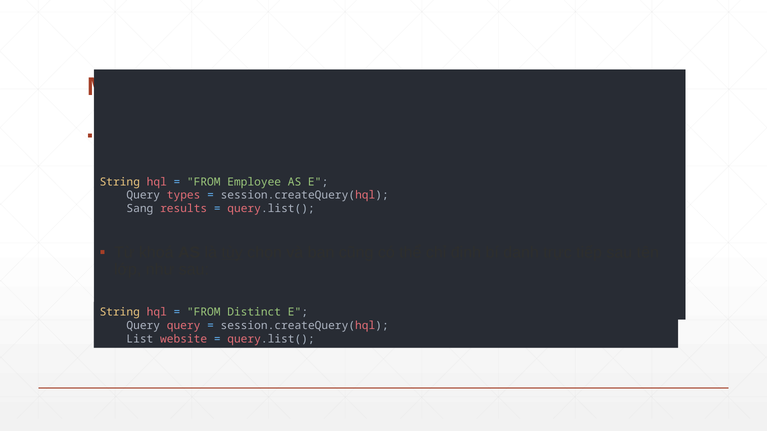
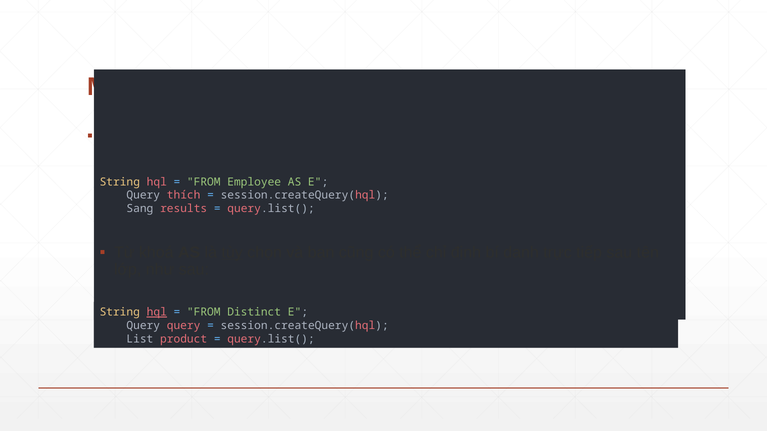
types: types -> thích (184, 195)
hql underline: none -> present (157, 313)
website: website -> product (184, 339)
